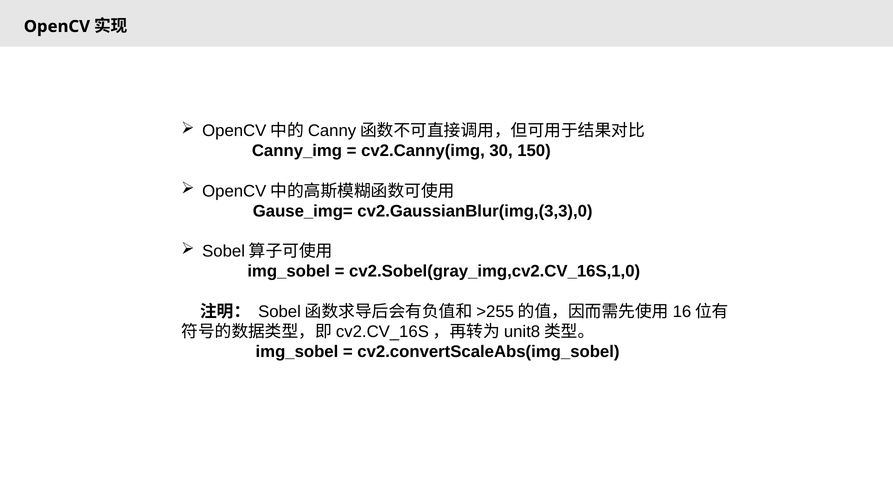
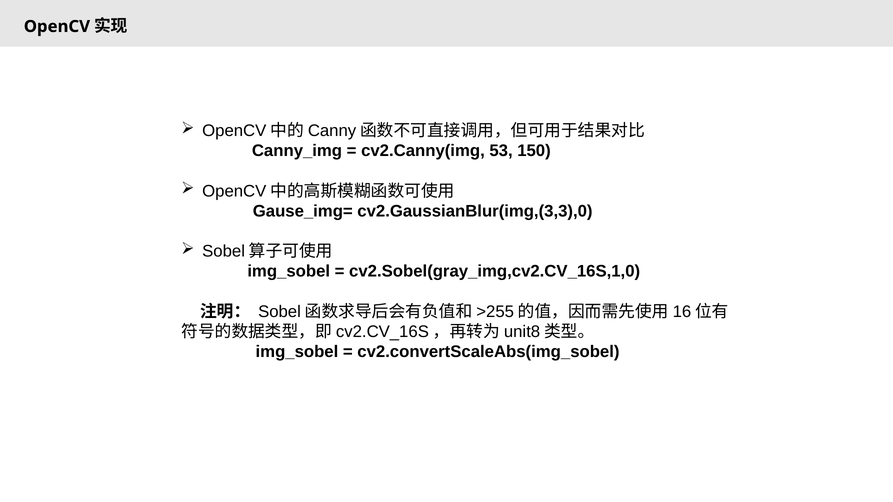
30: 30 -> 53 (501, 151)
